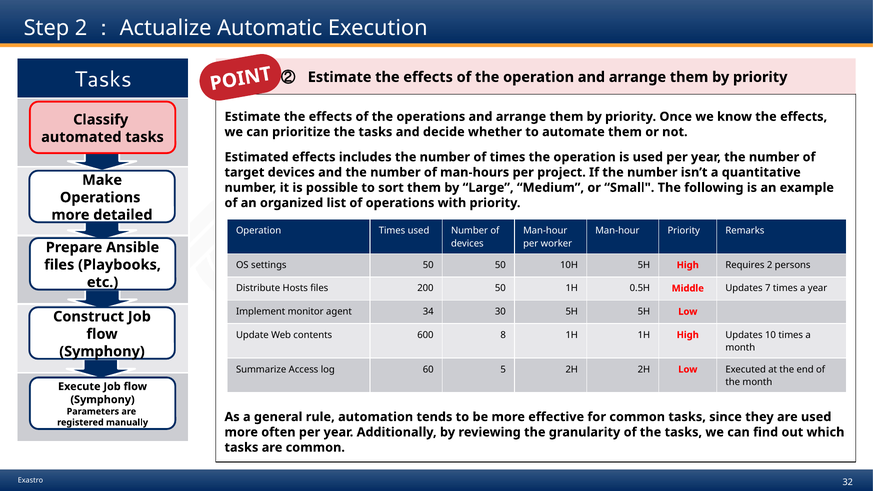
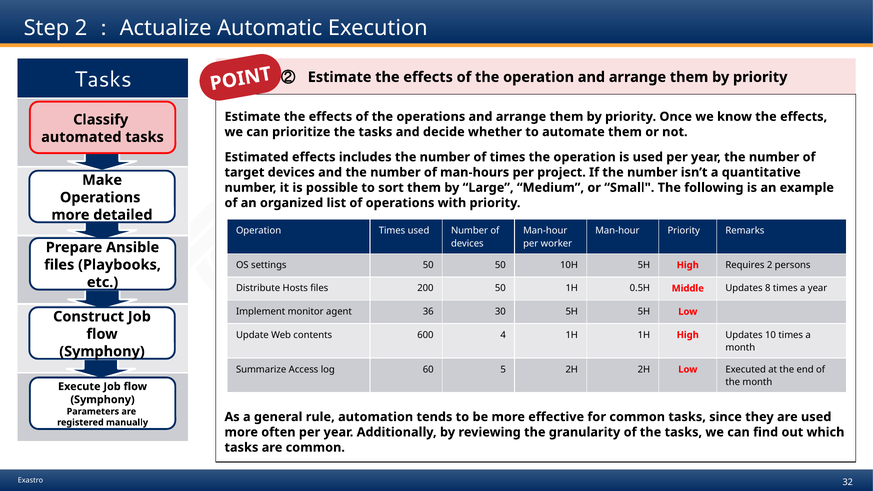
7: 7 -> 8 (768, 288)
34: 34 -> 36 (428, 312)
8: 8 -> 4 (503, 335)
